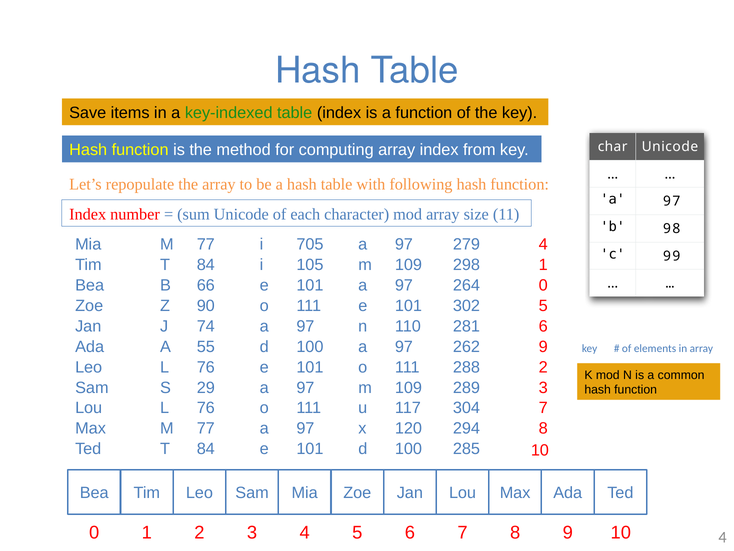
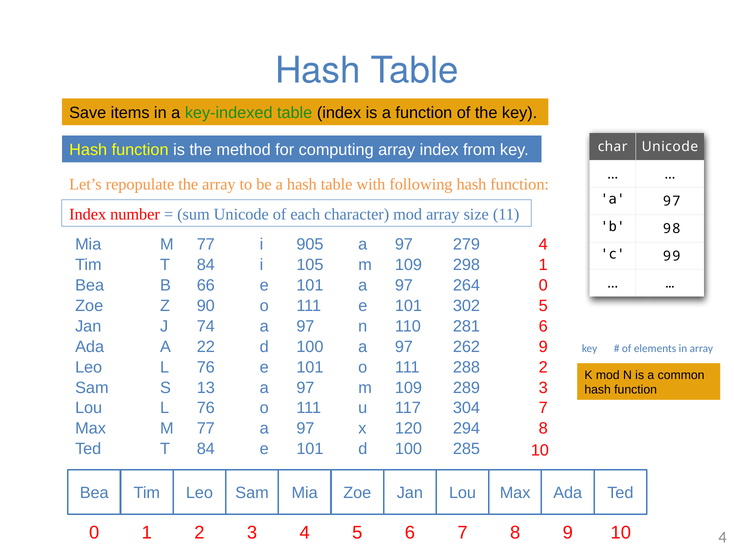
705: 705 -> 905 (310, 244)
55: 55 -> 22 (206, 346)
29: 29 -> 13 (206, 387)
